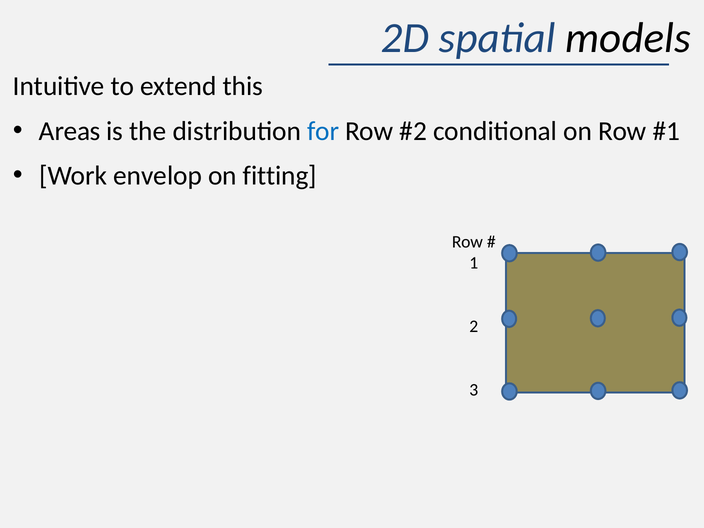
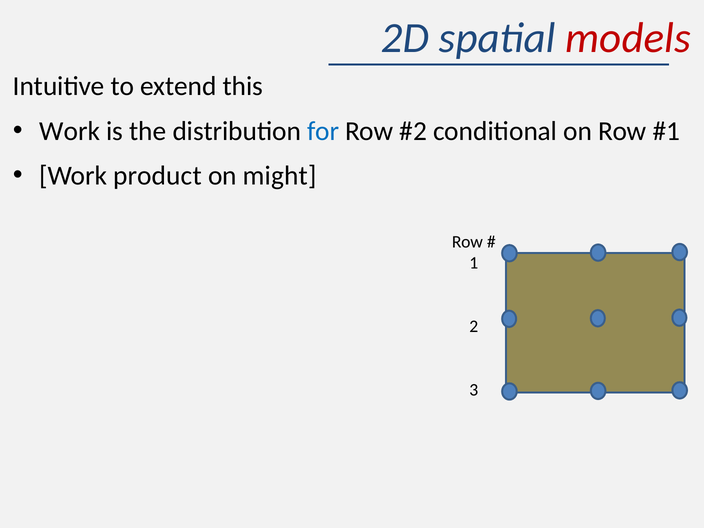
models colour: black -> red (628, 38)
Areas: Areas -> Work (70, 131)
envelop: envelop -> product (158, 176)
fitting: fitting -> might (280, 176)
